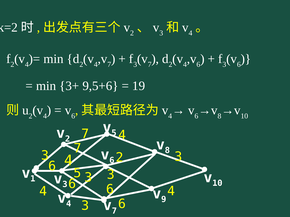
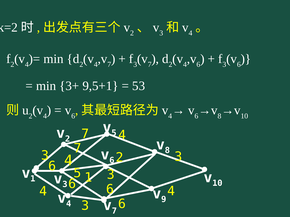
9,5+6: 9,5+6 -> 9,5+1 (100, 86)
19: 19 -> 53 (139, 86)
3: 3 -> 1 (88, 178)
